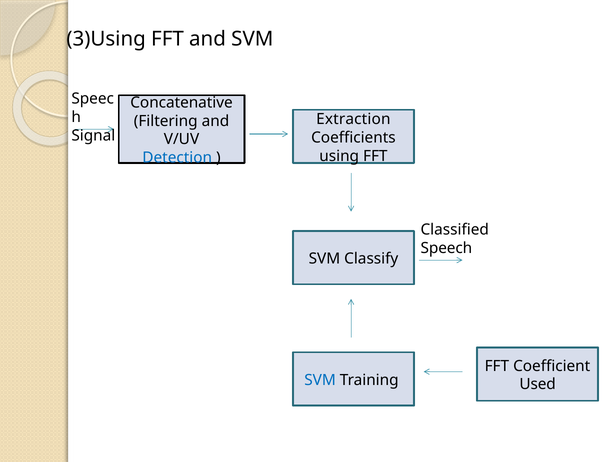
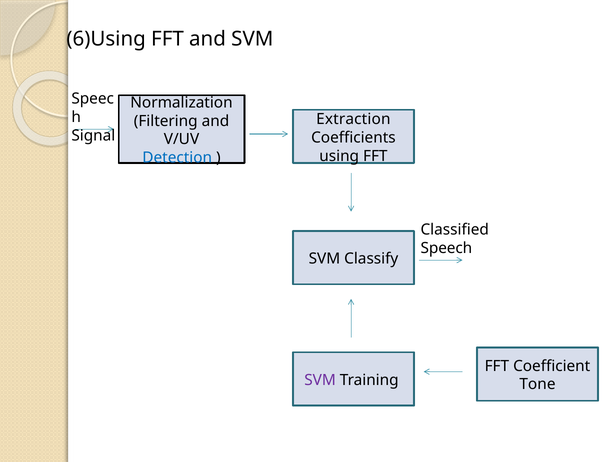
3)Using: 3)Using -> 6)Using (106, 39)
Concatenative: Concatenative -> Normalization (181, 102)
SVM colour: blue -> purple (320, 379)
Used: Used -> Tone (537, 384)
